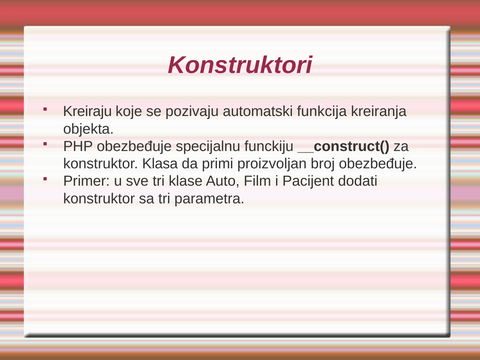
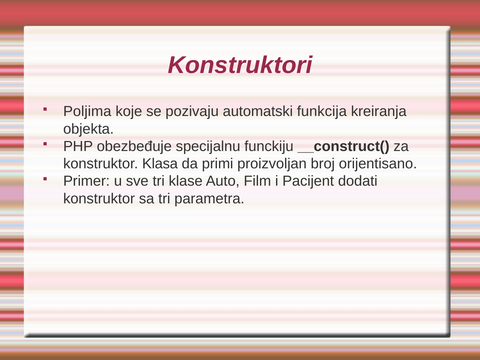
Kreiraju: Kreiraju -> Poljima (87, 112)
broj obezbeđuje: obezbeđuje -> orijentisano (378, 164)
